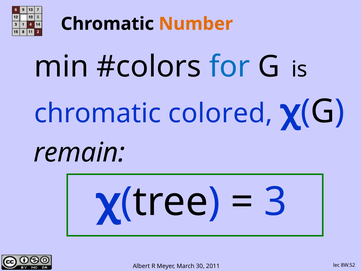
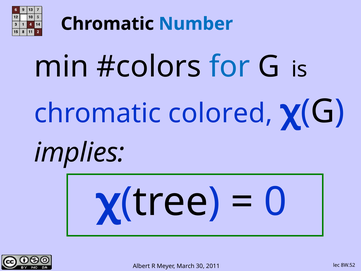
Number colour: orange -> blue (196, 24)
remain: remain -> implies (79, 152)
3: 3 -> 0 (275, 202)
